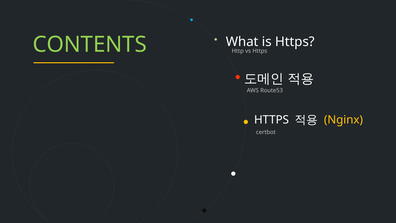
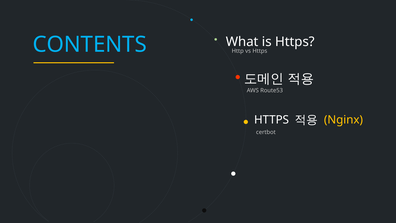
CONTENTS colour: light green -> light blue (90, 44)
